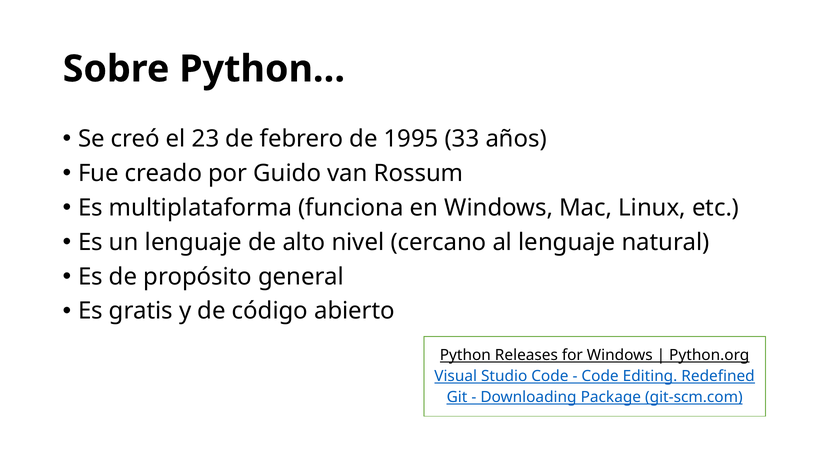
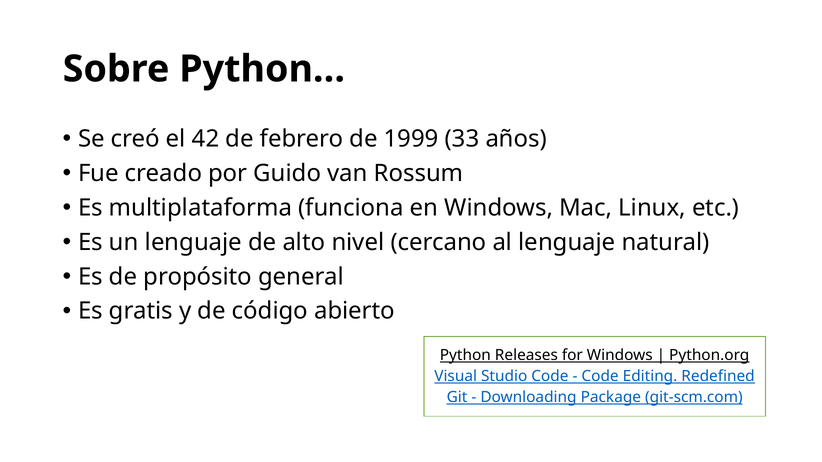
23: 23 -> 42 (206, 139)
1995: 1995 -> 1999 (411, 139)
